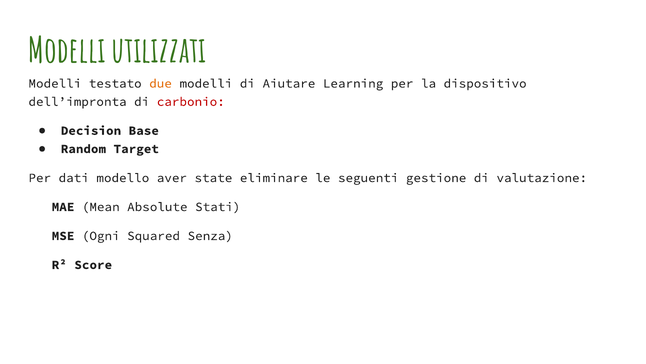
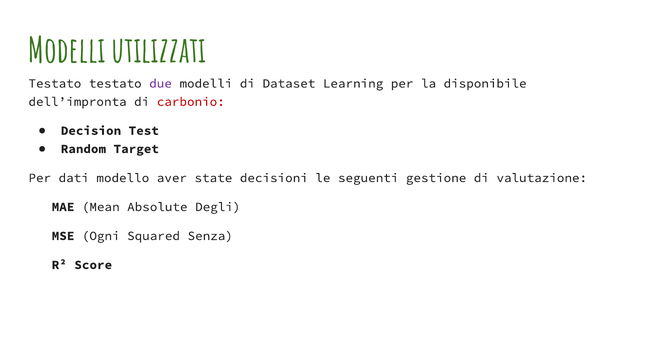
Modelli: Modelli -> Testato (55, 83)
due colour: orange -> purple (161, 83)
Aiutare: Aiutare -> Dataset (289, 83)
dispositivo: dispositivo -> disponibile (485, 83)
Base: Base -> Test (144, 130)
eliminare: eliminare -> decisioni (274, 178)
Stati: Stati -> Degli (218, 207)
